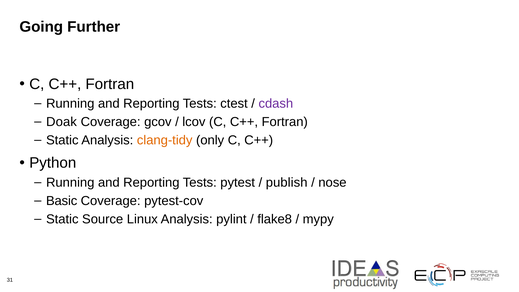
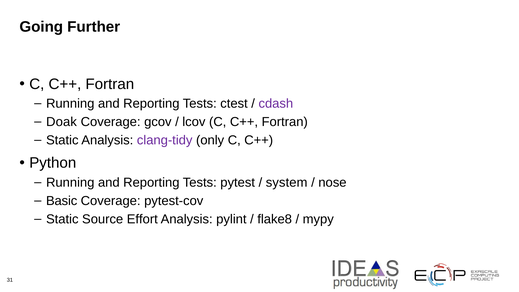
clang-tidy colour: orange -> purple (165, 140)
publish: publish -> system (287, 182)
Linux: Linux -> Effort (142, 219)
